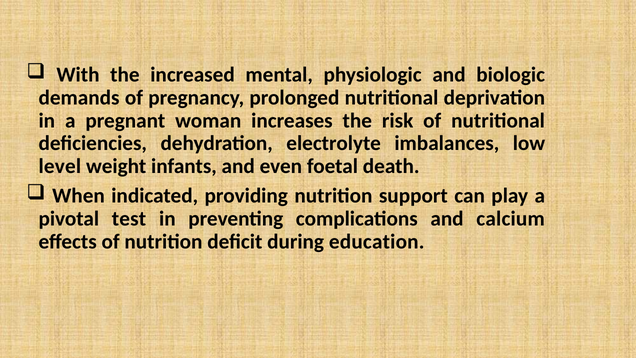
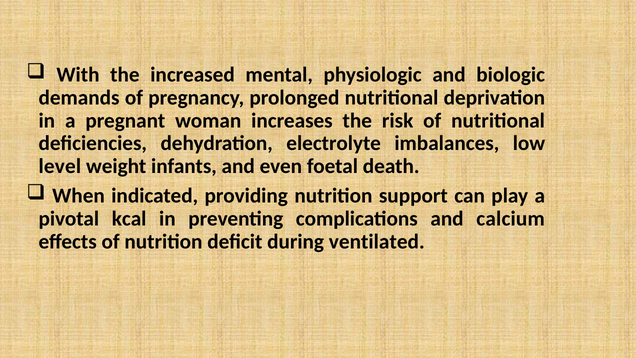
test: test -> kcal (129, 219)
education: education -> ventilated (377, 242)
